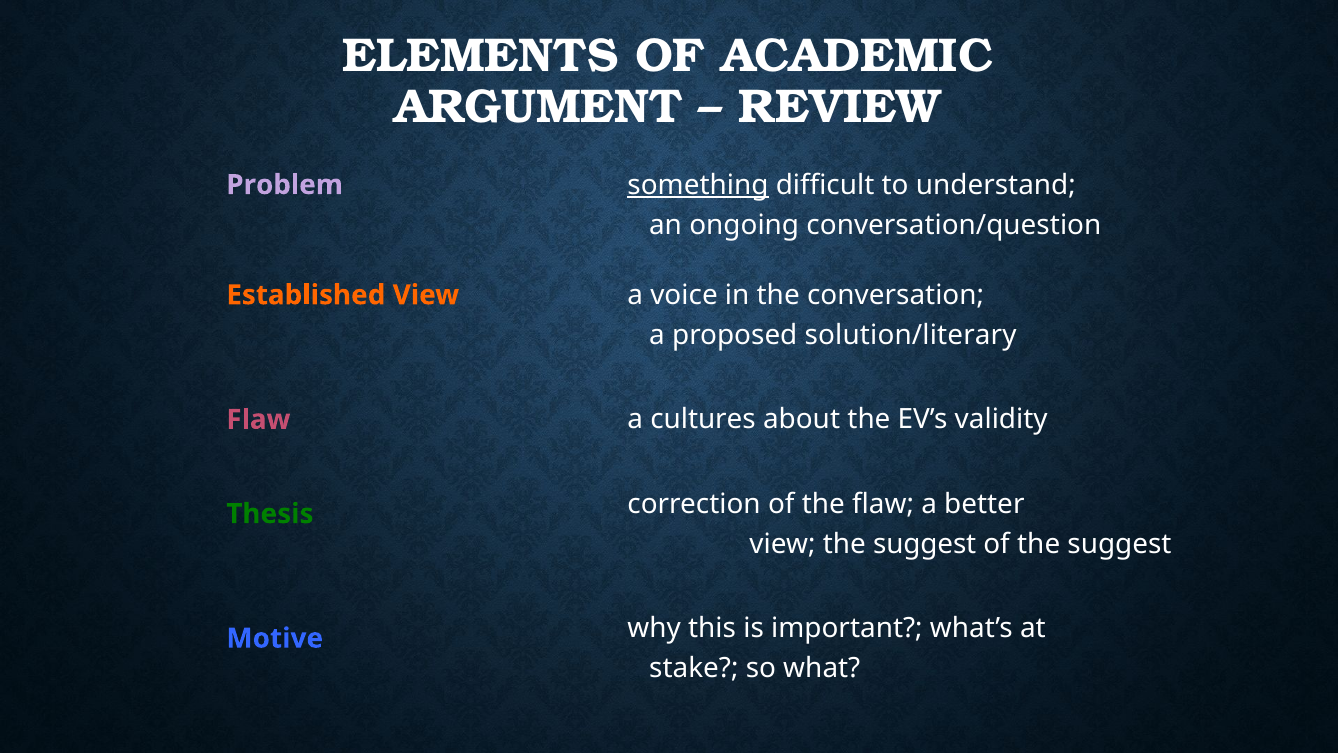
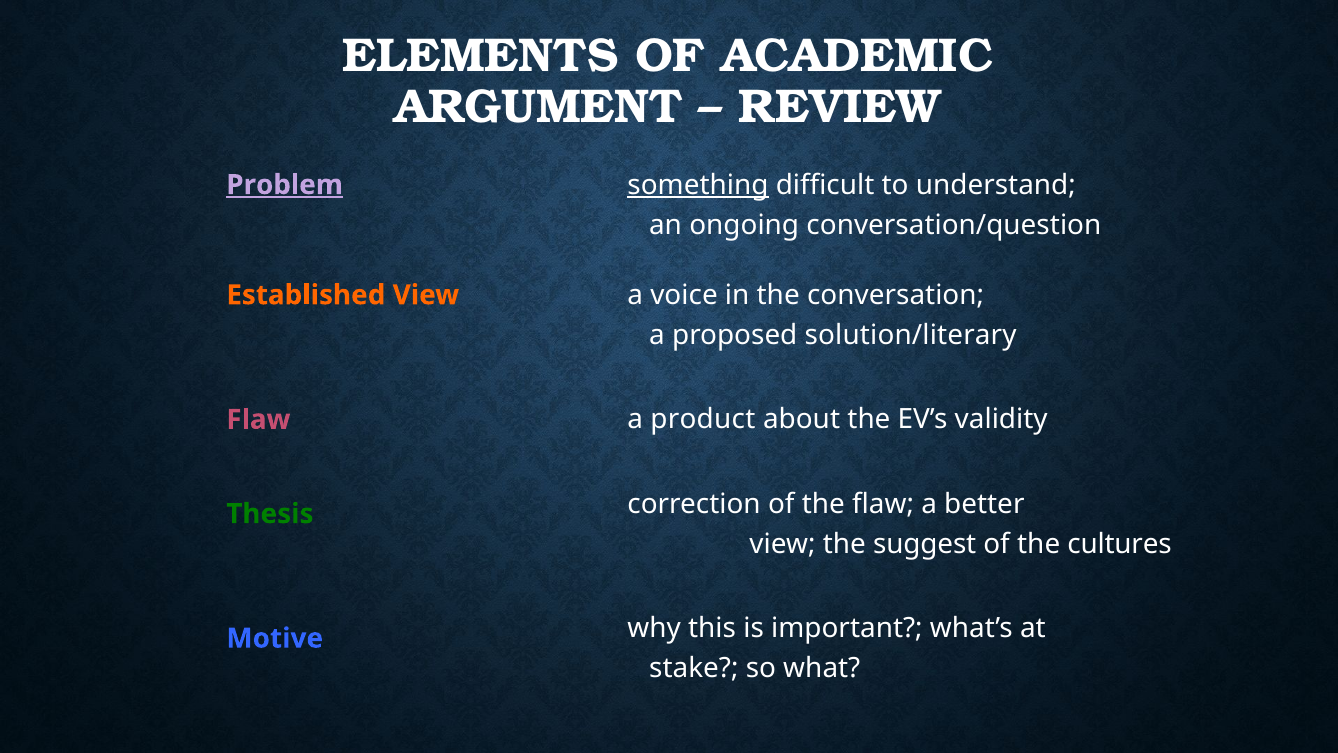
Problem underline: none -> present (285, 185)
cultures: cultures -> product (703, 419)
of the suggest: suggest -> cultures (1120, 544)
